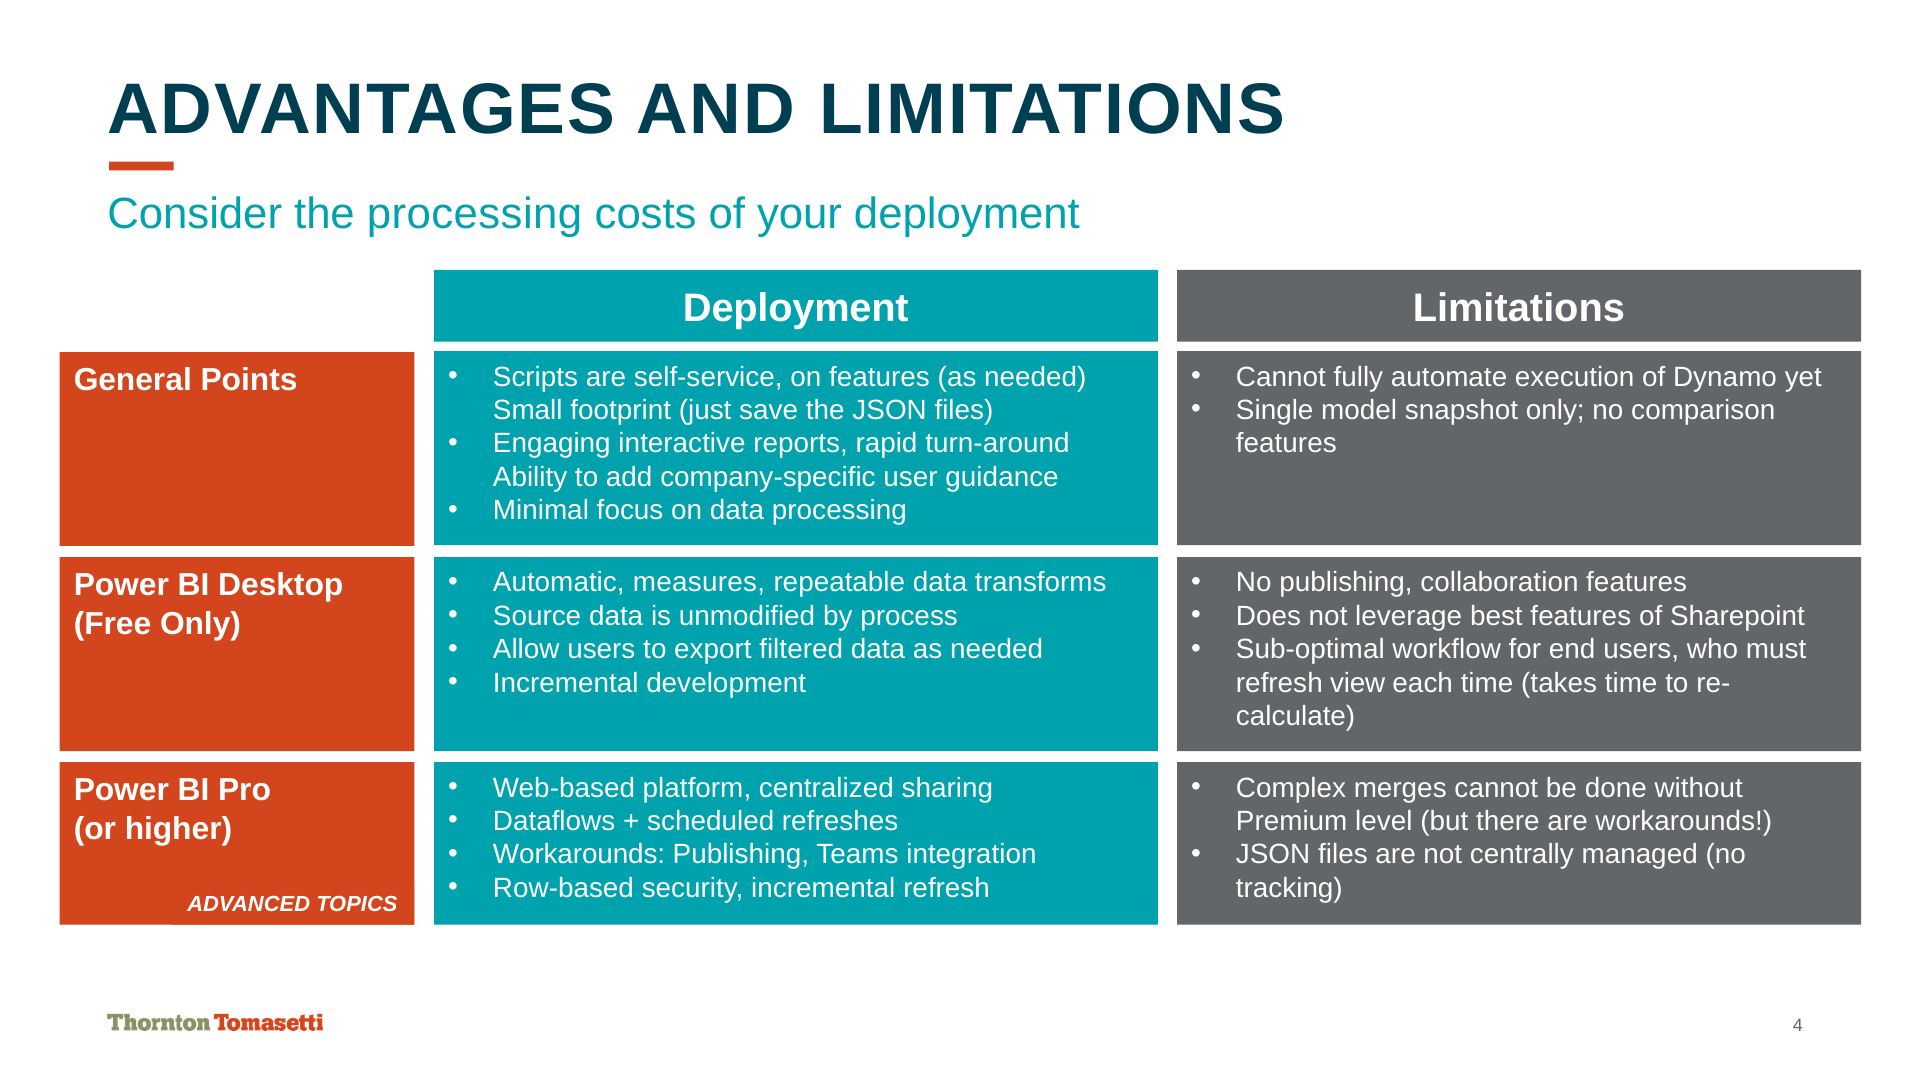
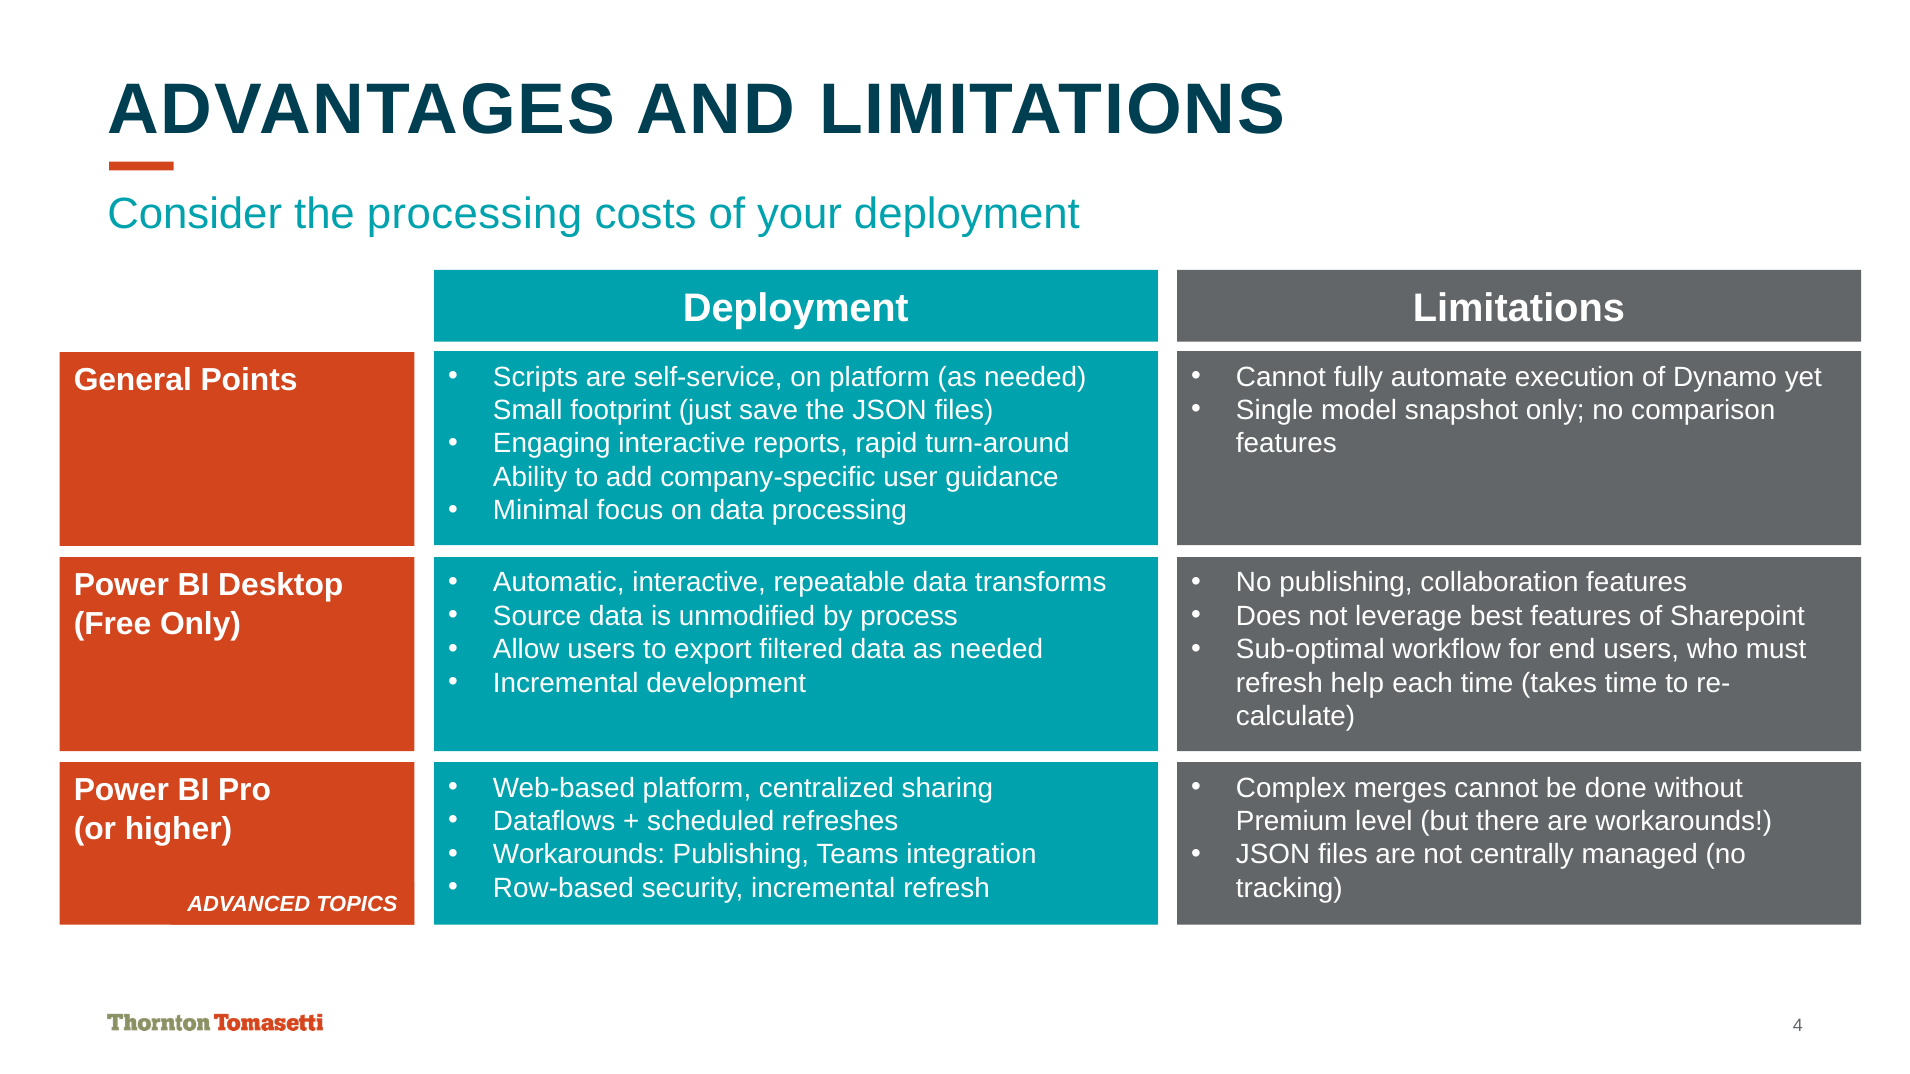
on features: features -> platform (879, 377)
Automatic measures: measures -> interactive (699, 583)
view: view -> help (1357, 683)
